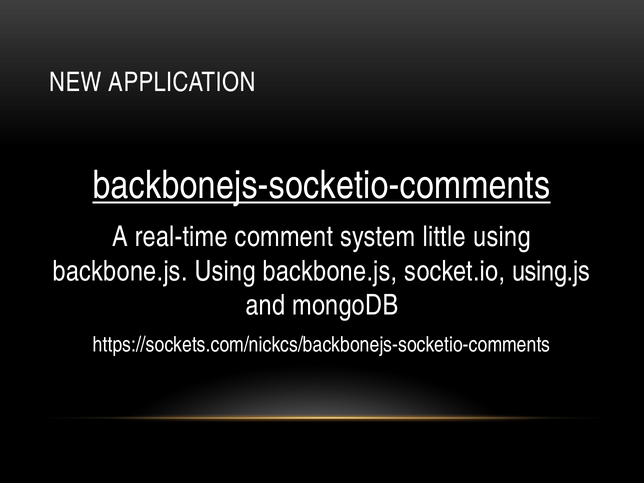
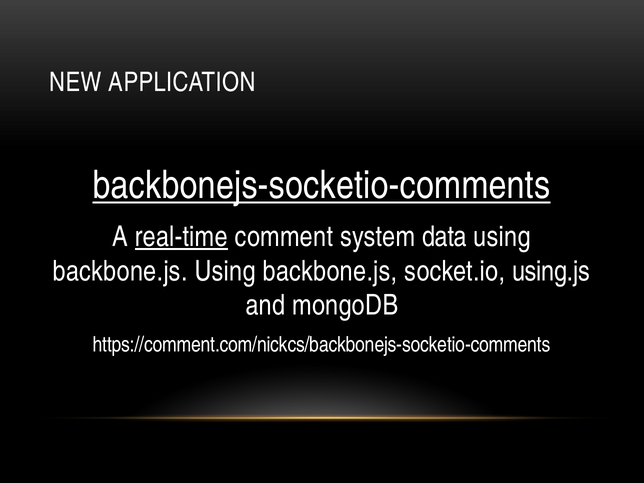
real-time underline: none -> present (181, 237)
little: little -> data (444, 237)
https://sockets.com/nickcs/backbonejs-socketio-comments: https://sockets.com/nickcs/backbonejs-socketio-comments -> https://comment.com/nickcs/backbonejs-socketio-comments (322, 345)
